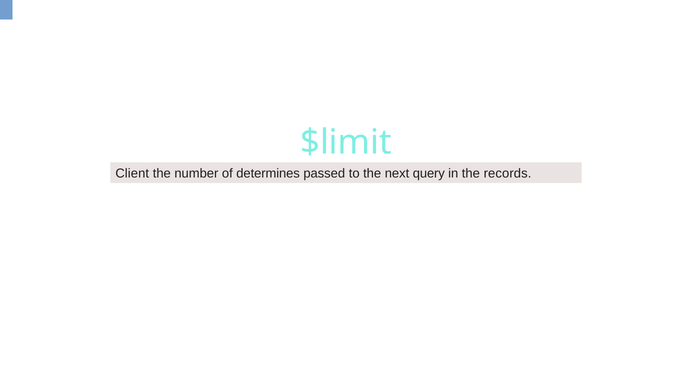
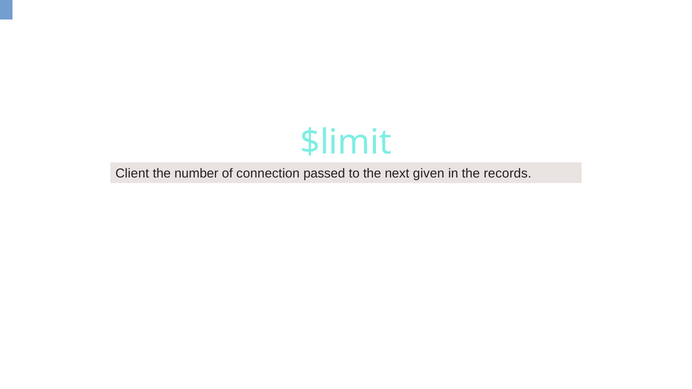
determines: determines -> connection (268, 174)
query: query -> given (429, 174)
